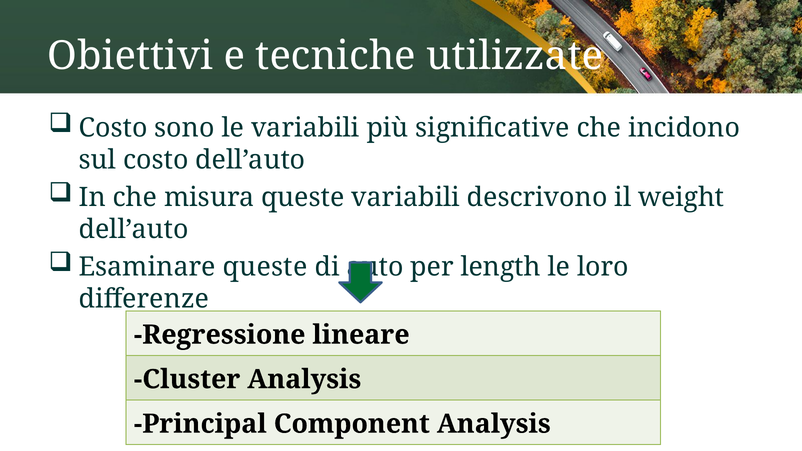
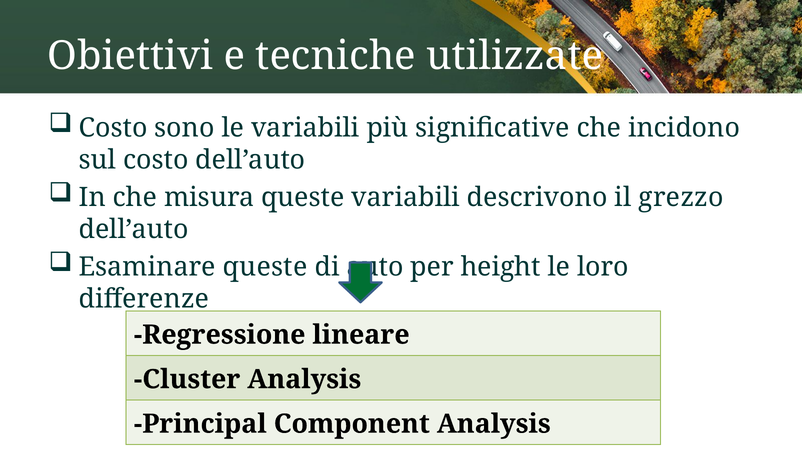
weight: weight -> grezzo (681, 197)
length: length -> height (501, 267)
